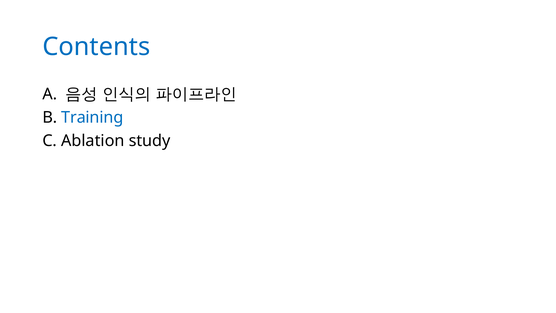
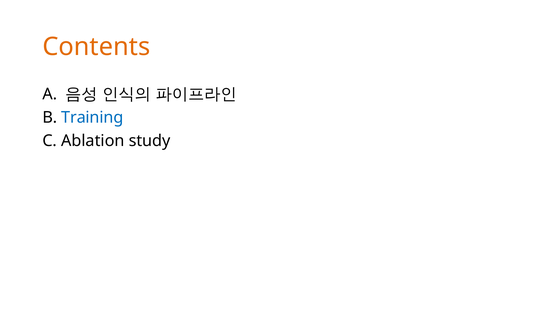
Contents colour: blue -> orange (96, 47)
